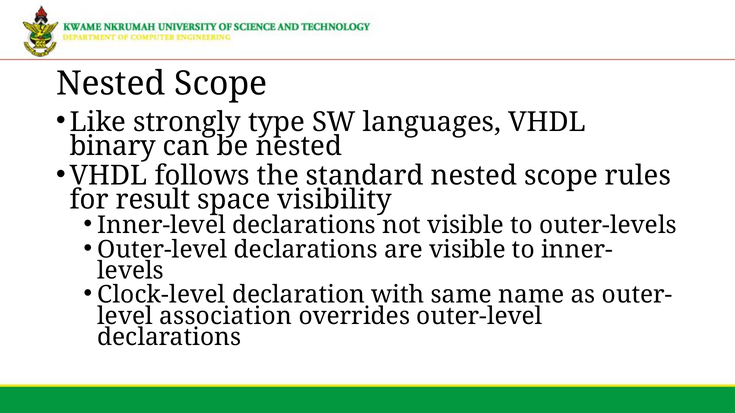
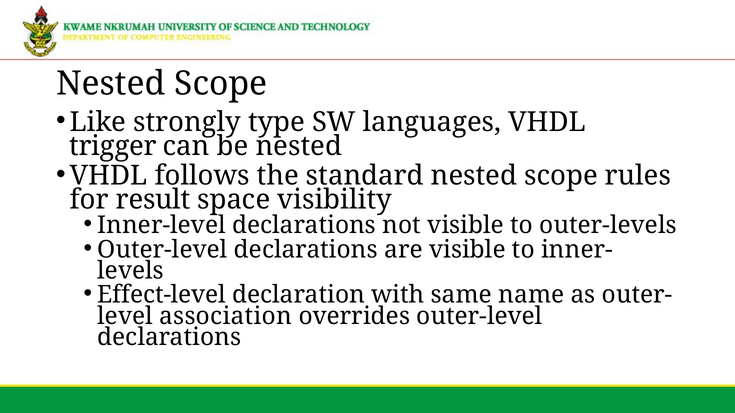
binary: binary -> trigger (113, 146)
Clock-level: Clock-level -> Effect-level (162, 295)
